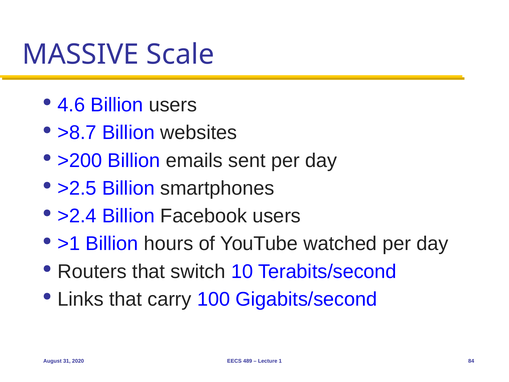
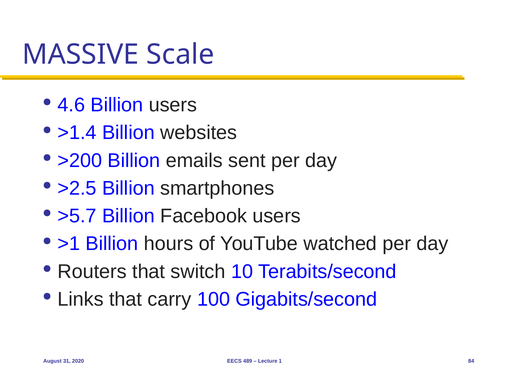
>8.7: >8.7 -> >1.4 (77, 133)
>2.4: >2.4 -> >5.7 (77, 216)
